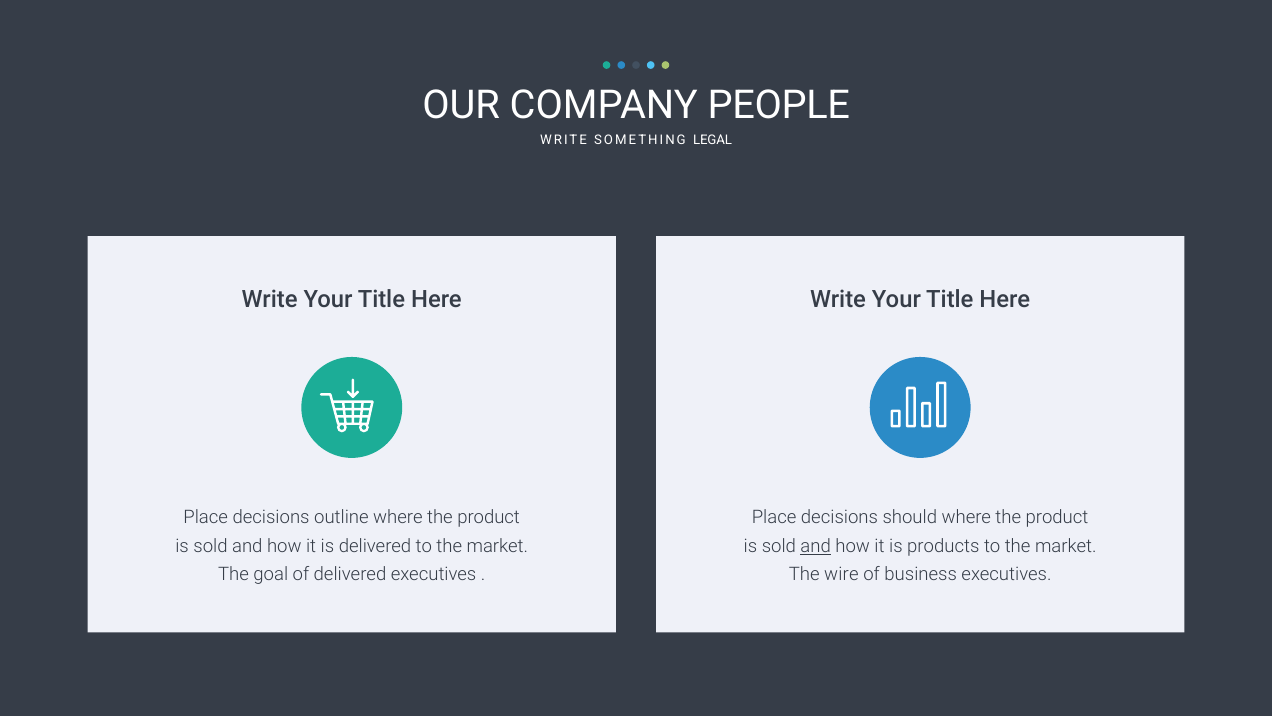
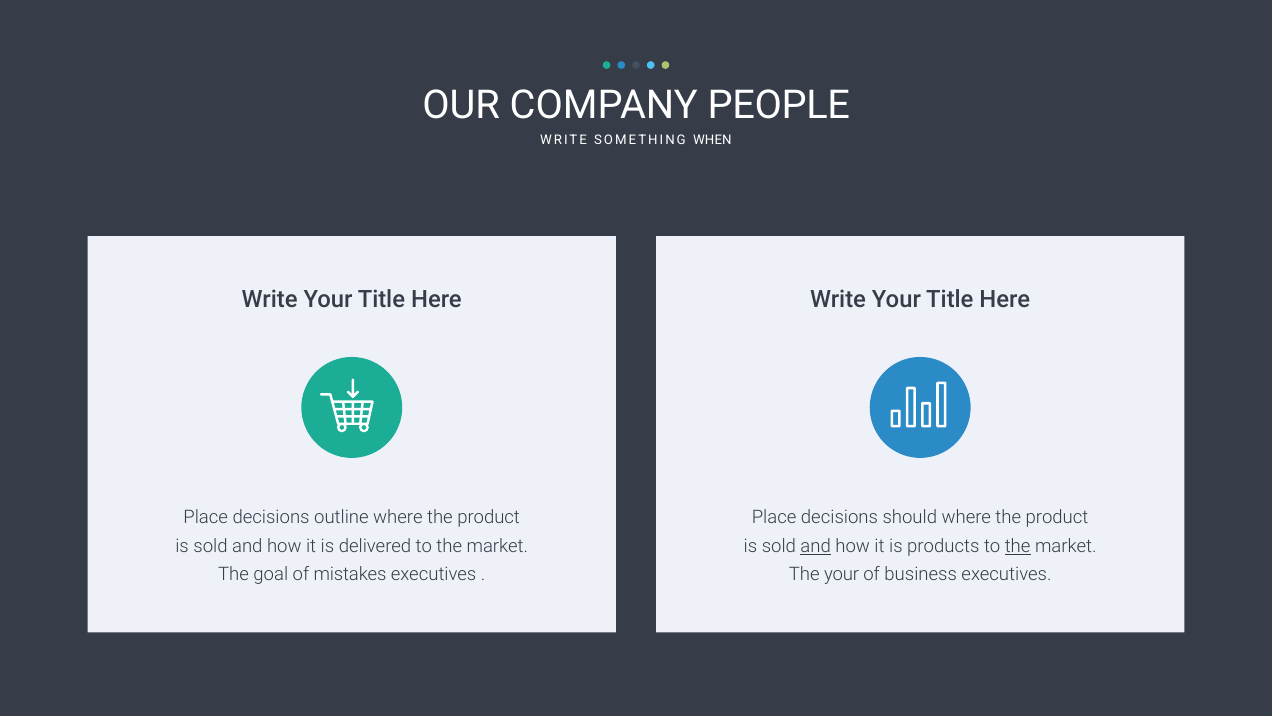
LEGAL: LEGAL -> WHEN (712, 140)
the underline: none -> present (1018, 546)
of delivered: delivered -> mistakes (350, 574)
The wire: wire -> your (842, 574)
